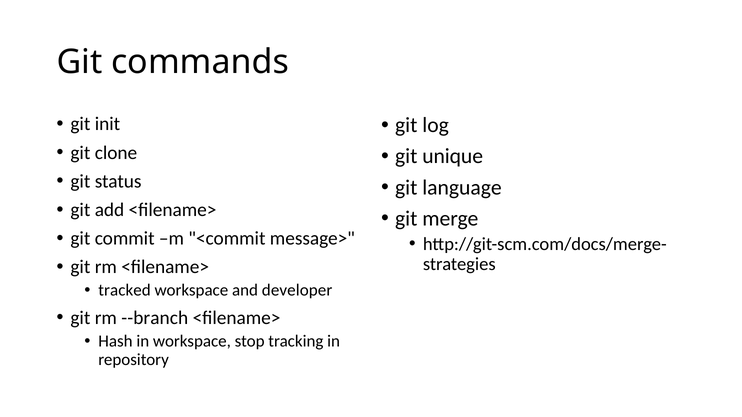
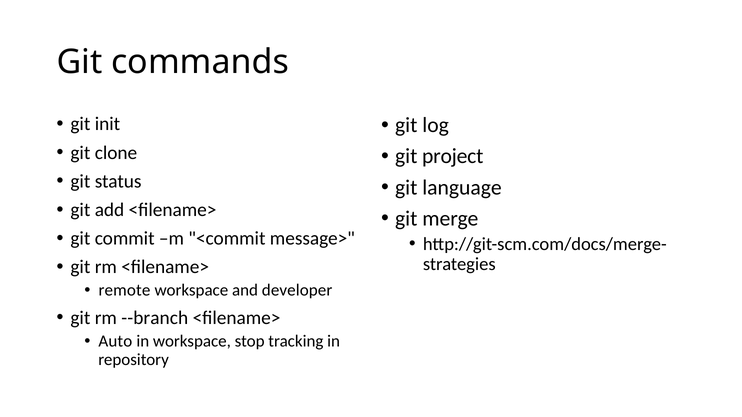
unique: unique -> project (453, 156)
tracked: tracked -> remote (124, 291)
Hash: Hash -> Auto (115, 341)
